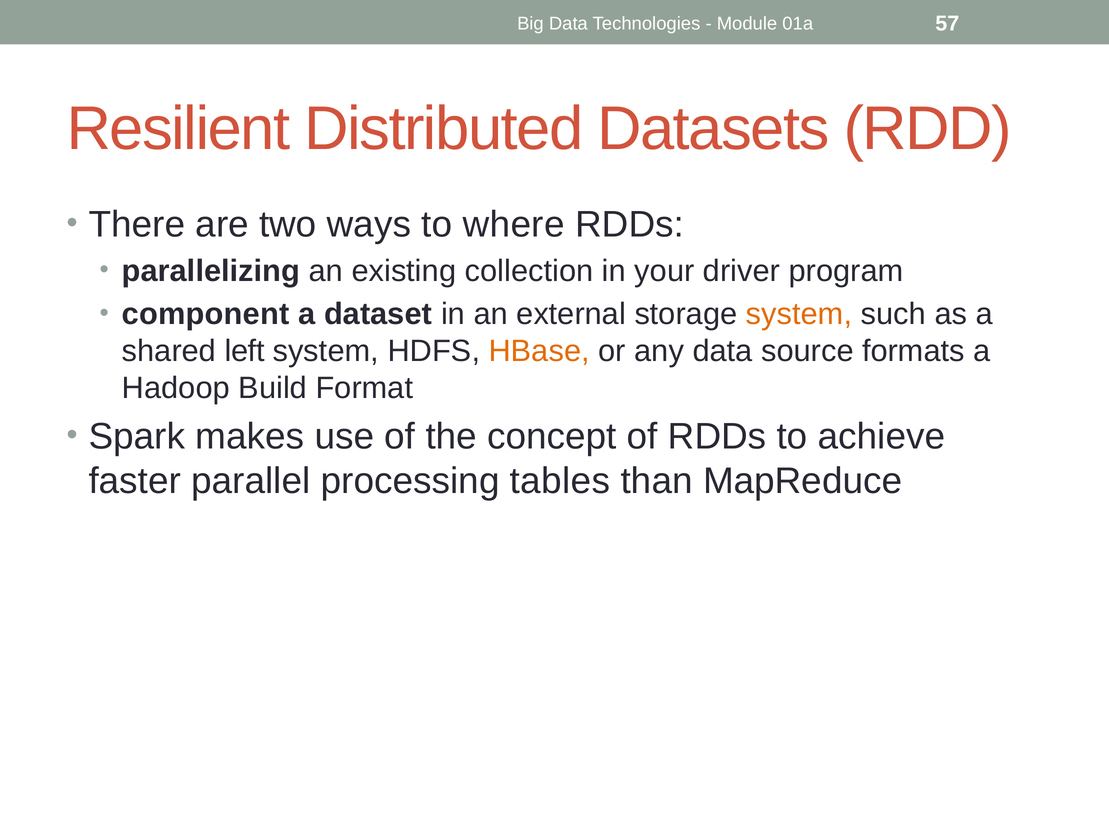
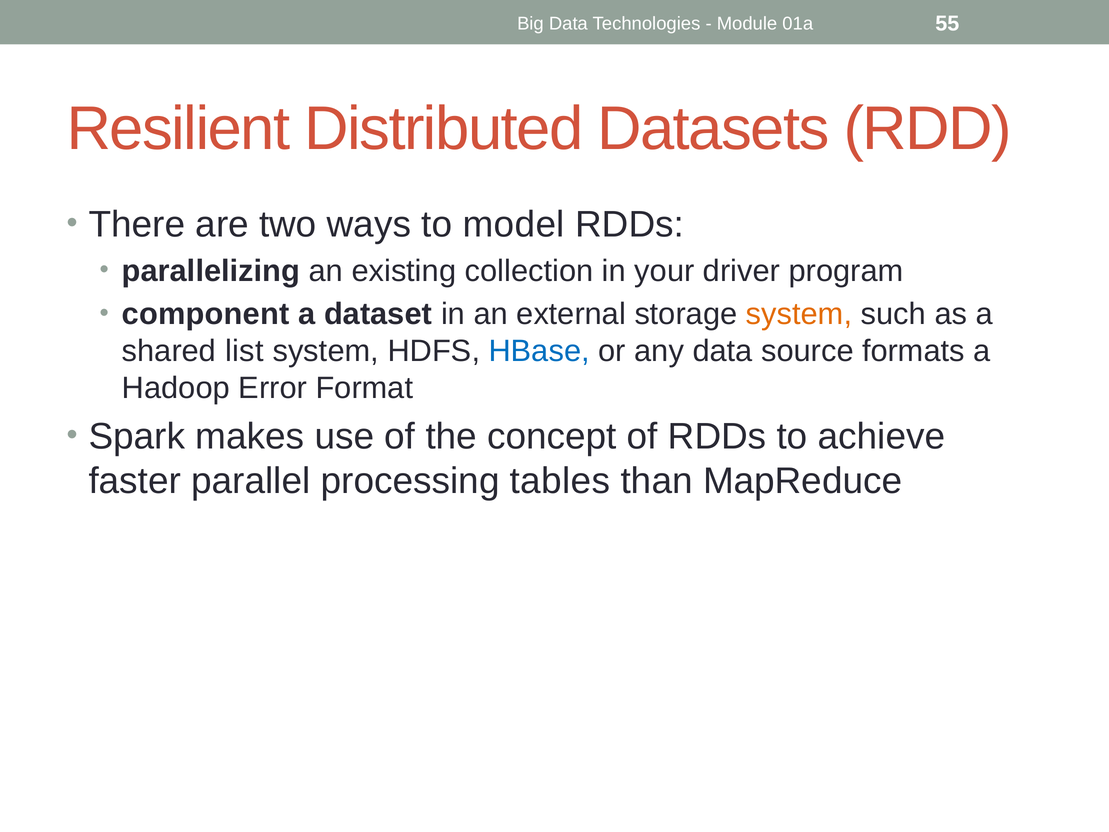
57: 57 -> 55 (947, 24)
where: where -> model (514, 224)
left: left -> list (244, 351)
HBase colour: orange -> blue (539, 351)
Build: Build -> Error (273, 388)
